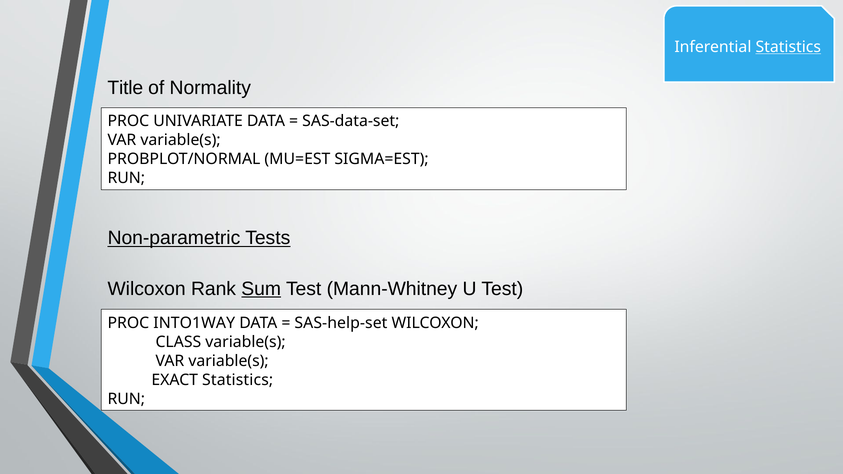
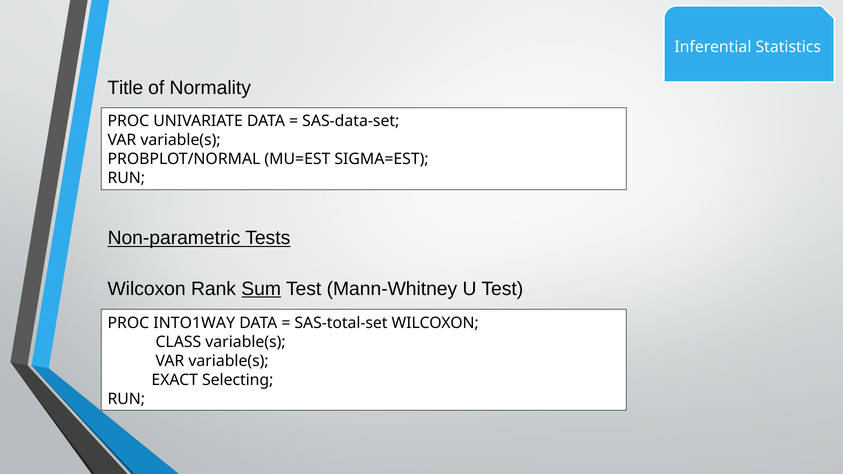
Statistics underline: present -> none (788, 47)
SAS-help-set: SAS-help-set -> SAS-total-set (341, 323)
EXACT Statistics: Statistics -> Selecting (238, 380)
